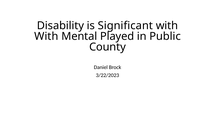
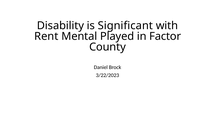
With: With -> Rent (46, 36)
Public: Public -> Factor (165, 36)
